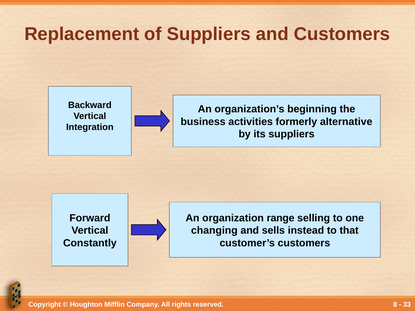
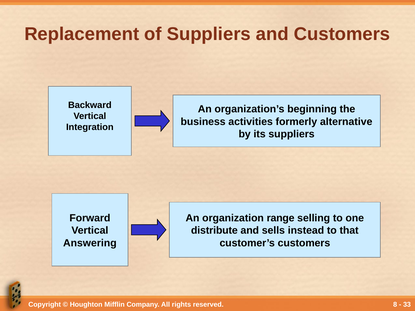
changing: changing -> distribute (214, 231)
Constantly: Constantly -> Answering (90, 243)
